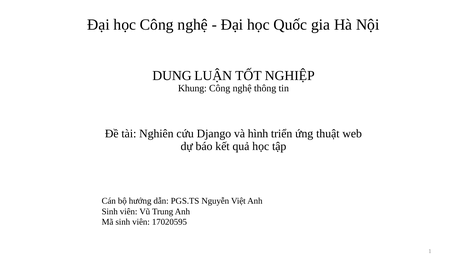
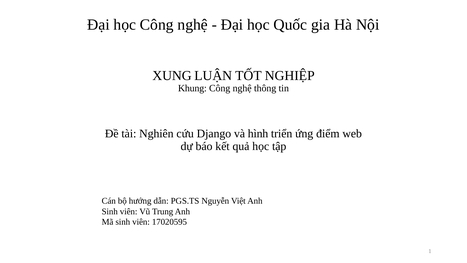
DUNG: DUNG -> XUNG (172, 75)
thuật: thuật -> điểm (328, 134)
